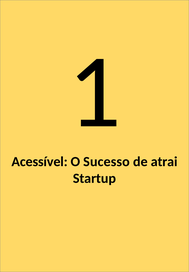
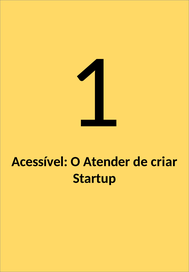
Sucesso: Sucesso -> Atender (107, 162)
atrai: atrai -> criar (164, 162)
